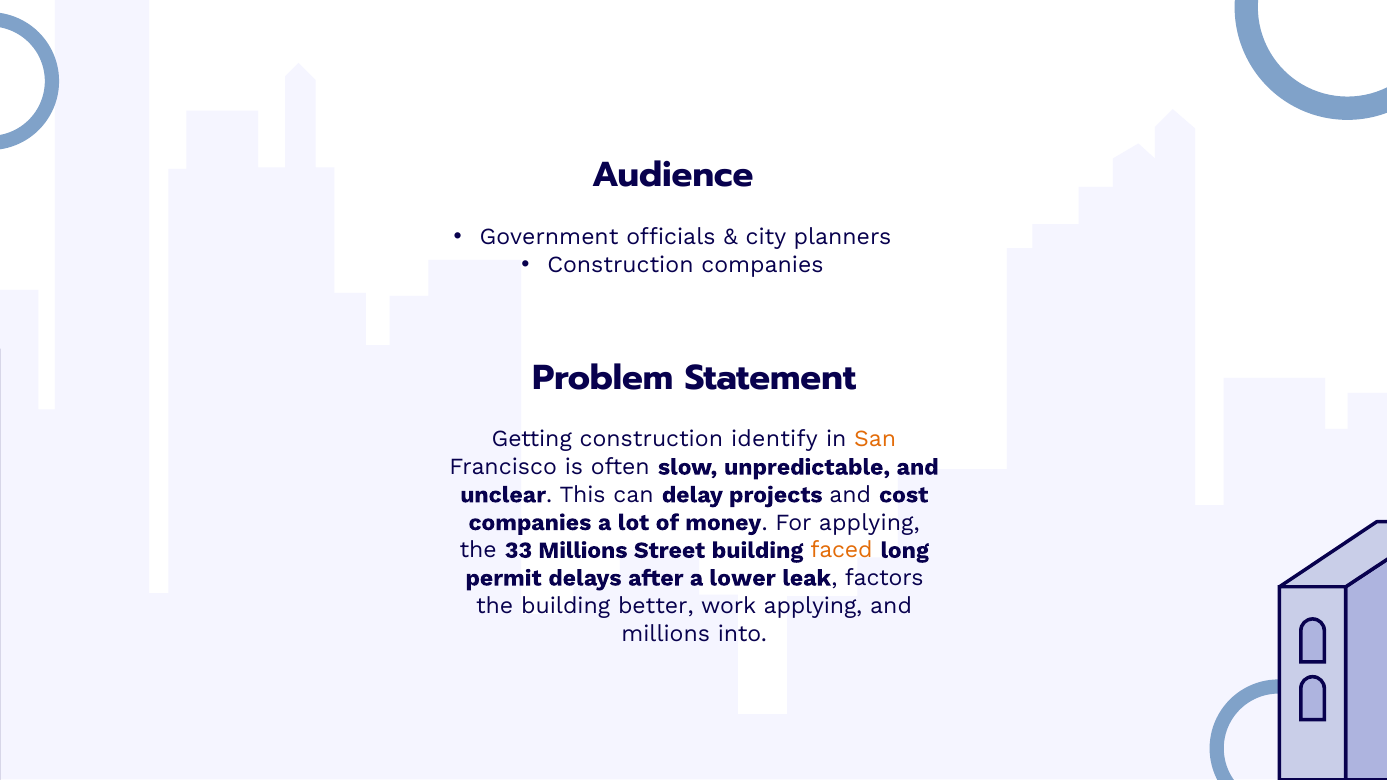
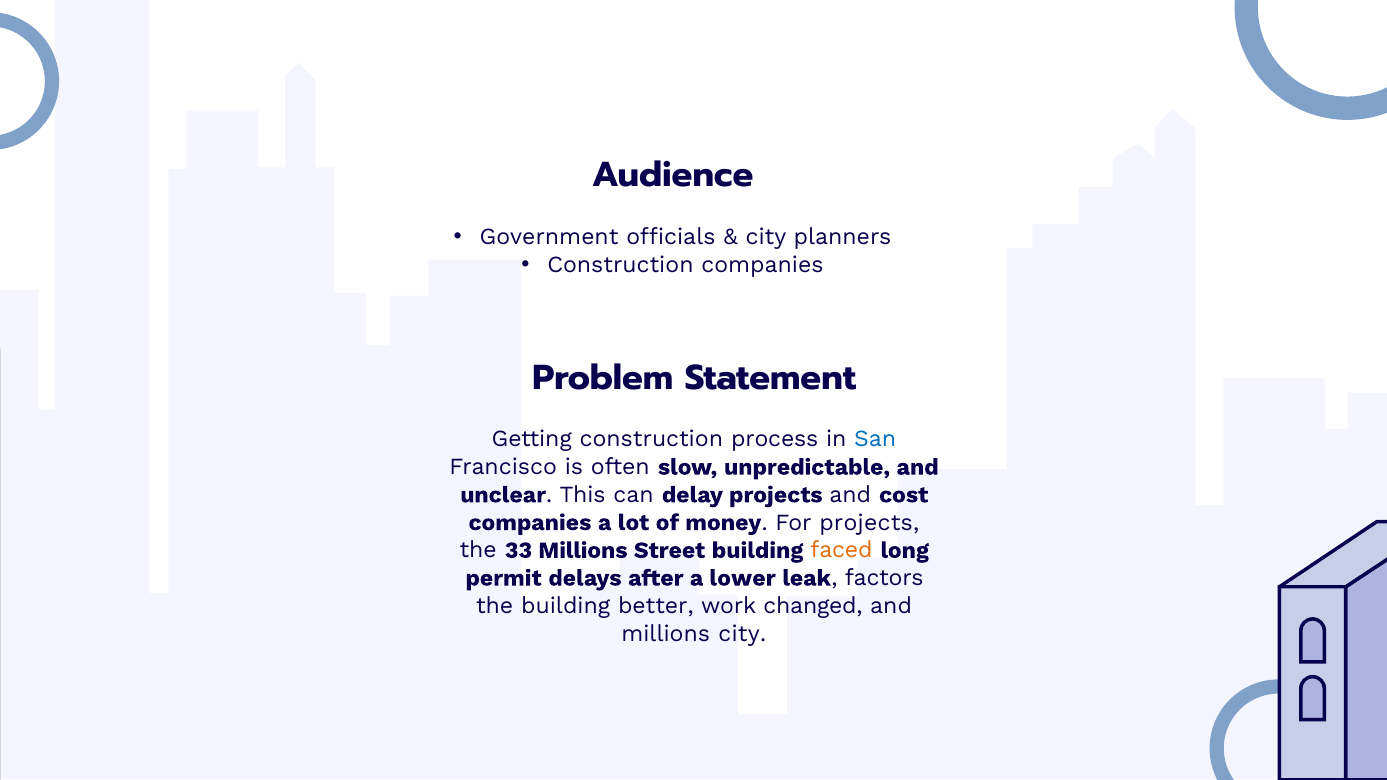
identify: identify -> process (775, 439)
San colour: orange -> blue (875, 439)
For applying: applying -> projects (869, 523)
work applying: applying -> changed (813, 606)
millions into: into -> city (742, 634)
